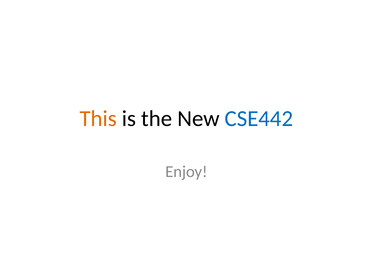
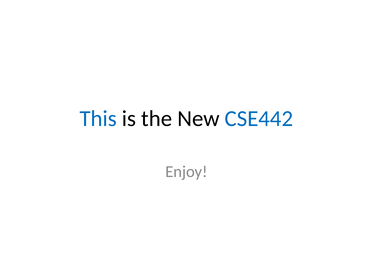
This colour: orange -> blue (98, 118)
